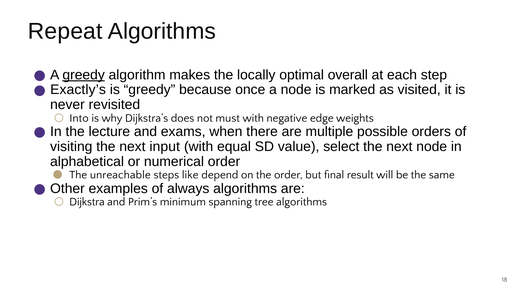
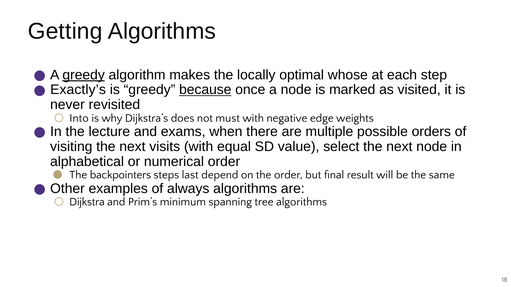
Repeat: Repeat -> Getting (65, 31)
overall: overall -> whose (348, 75)
because underline: none -> present (205, 90)
input: input -> visits (165, 147)
unreachable: unreachable -> backpointers (120, 175)
like: like -> last (190, 175)
